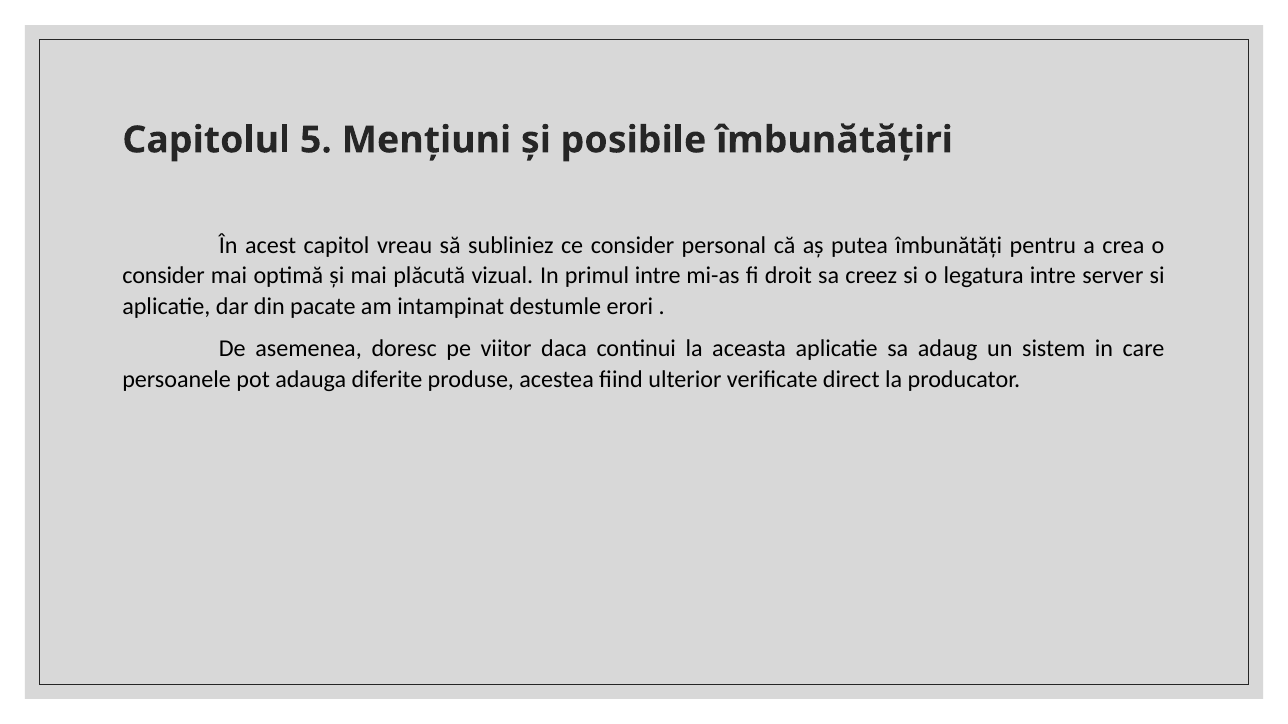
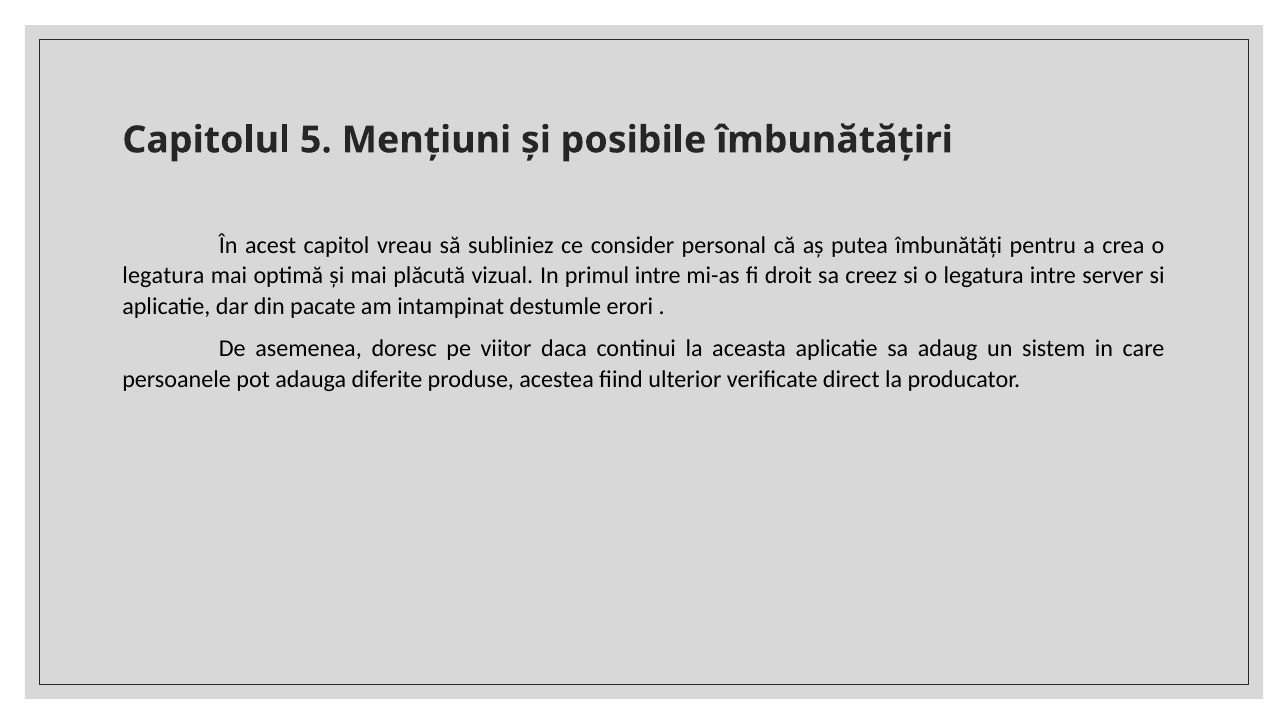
consider: consider -> legatura (163, 276)
